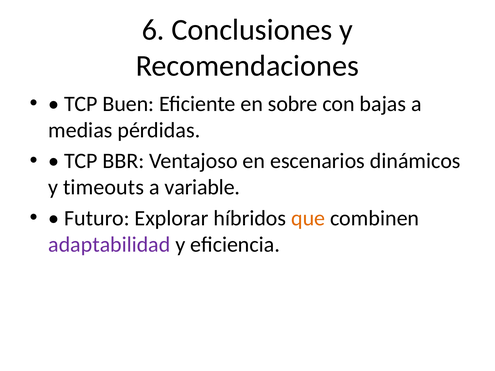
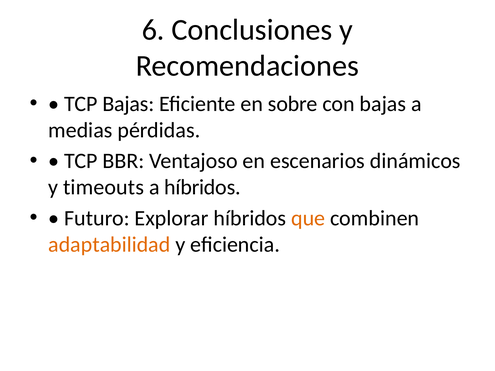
TCP Buen: Buen -> Bajas (128, 104)
a variable: variable -> híbridos (202, 187)
adaptabilidad colour: purple -> orange (109, 245)
